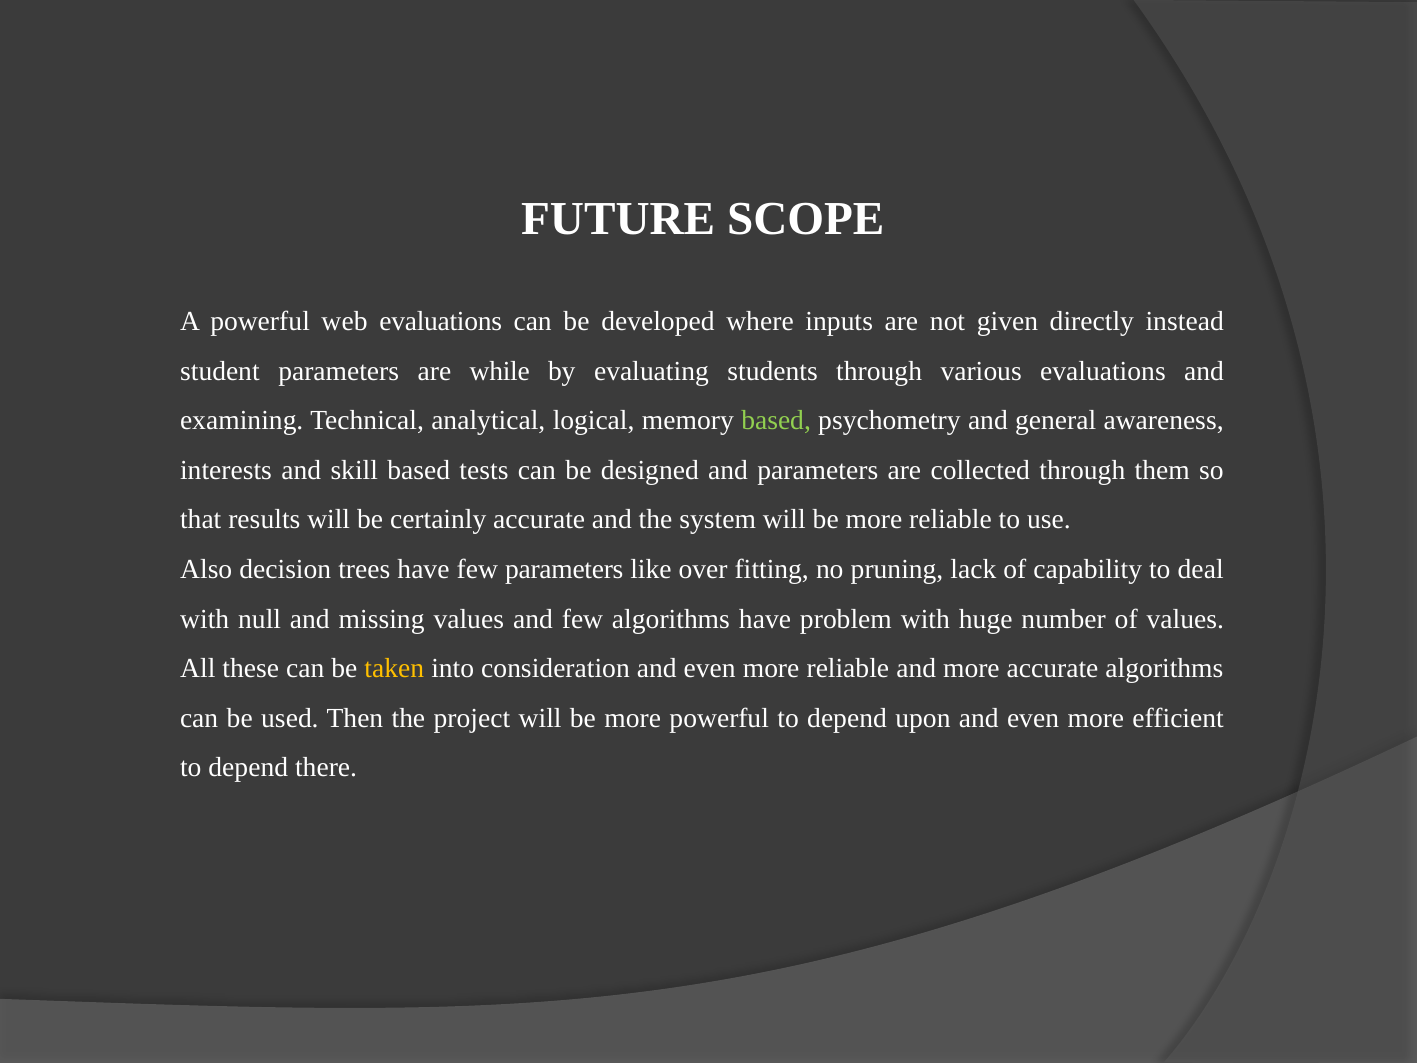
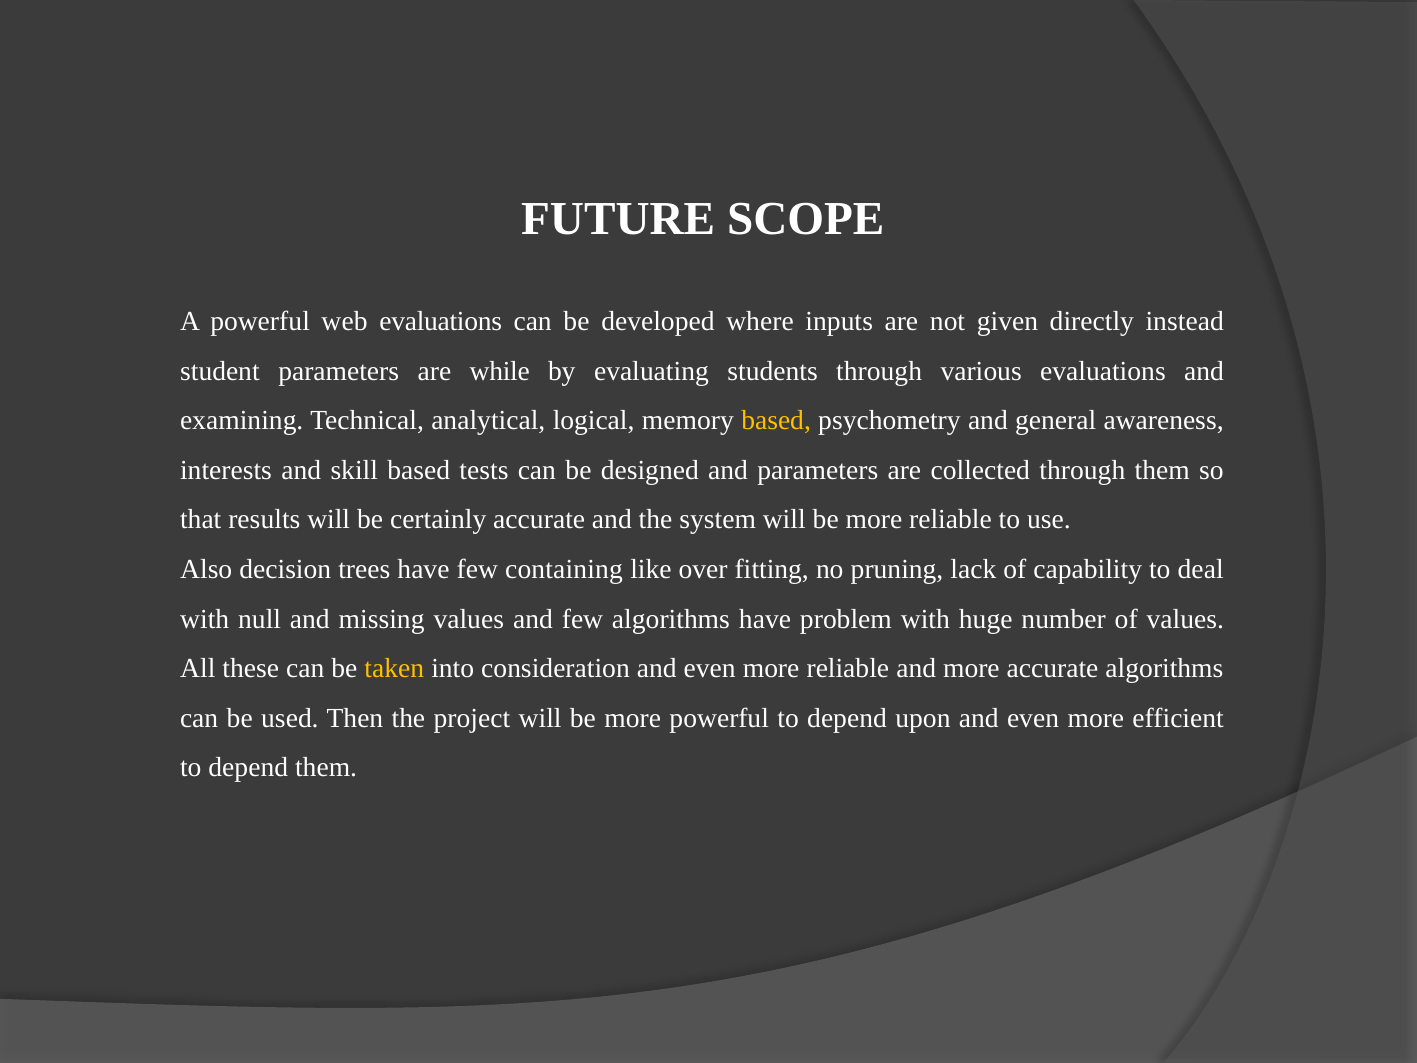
based colour: light green -> yellow (776, 421)
few parameters: parameters -> containing (564, 569)
depend there: there -> them (326, 768)
